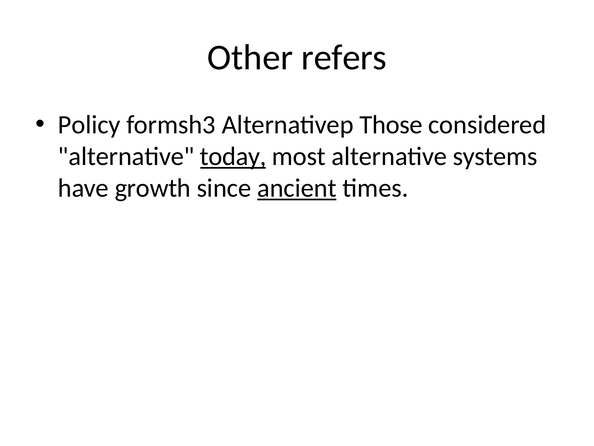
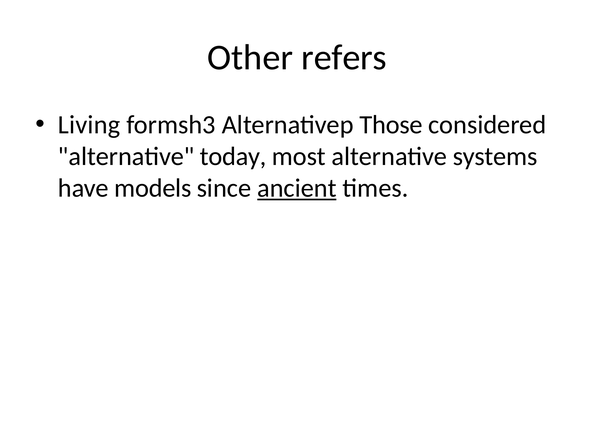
Policy: Policy -> Living (89, 125)
today underline: present -> none (233, 156)
growth: growth -> models (153, 188)
